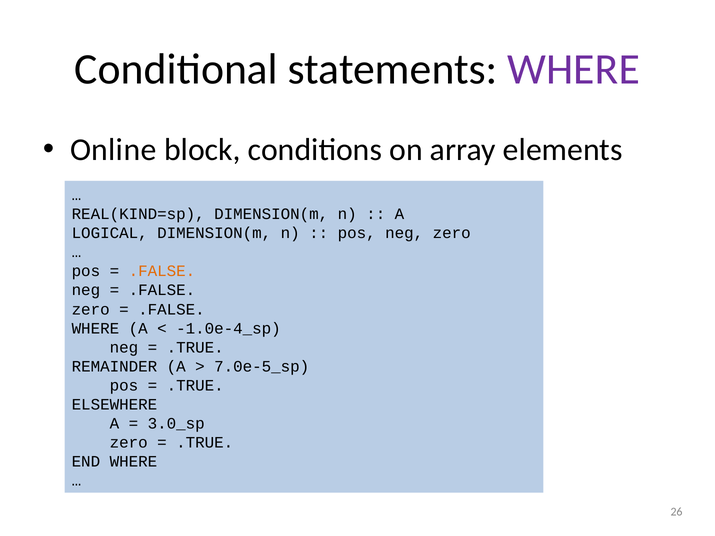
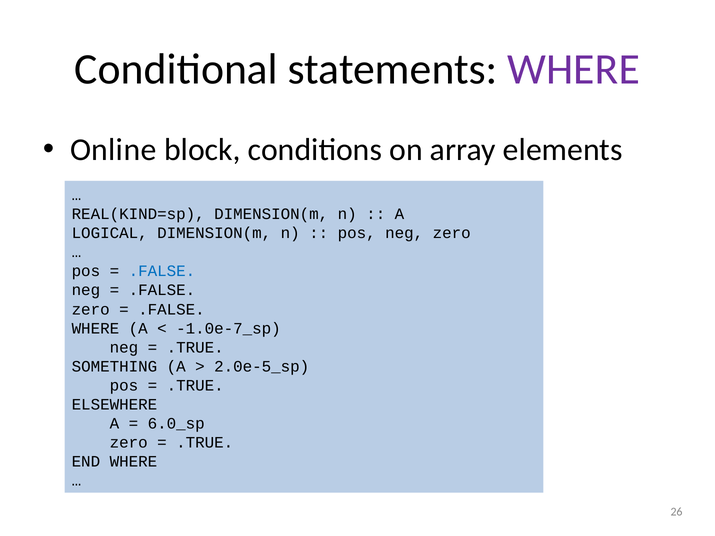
.FALSE colour: orange -> blue (162, 271)
-1.0e-4_sp: -1.0e-4_sp -> -1.0e-7_sp (228, 329)
REMAINDER: REMAINDER -> SOMETHING (114, 367)
7.0e-5_sp: 7.0e-5_sp -> 2.0e-5_sp (262, 367)
3.0_sp: 3.0_sp -> 6.0_sp (176, 424)
